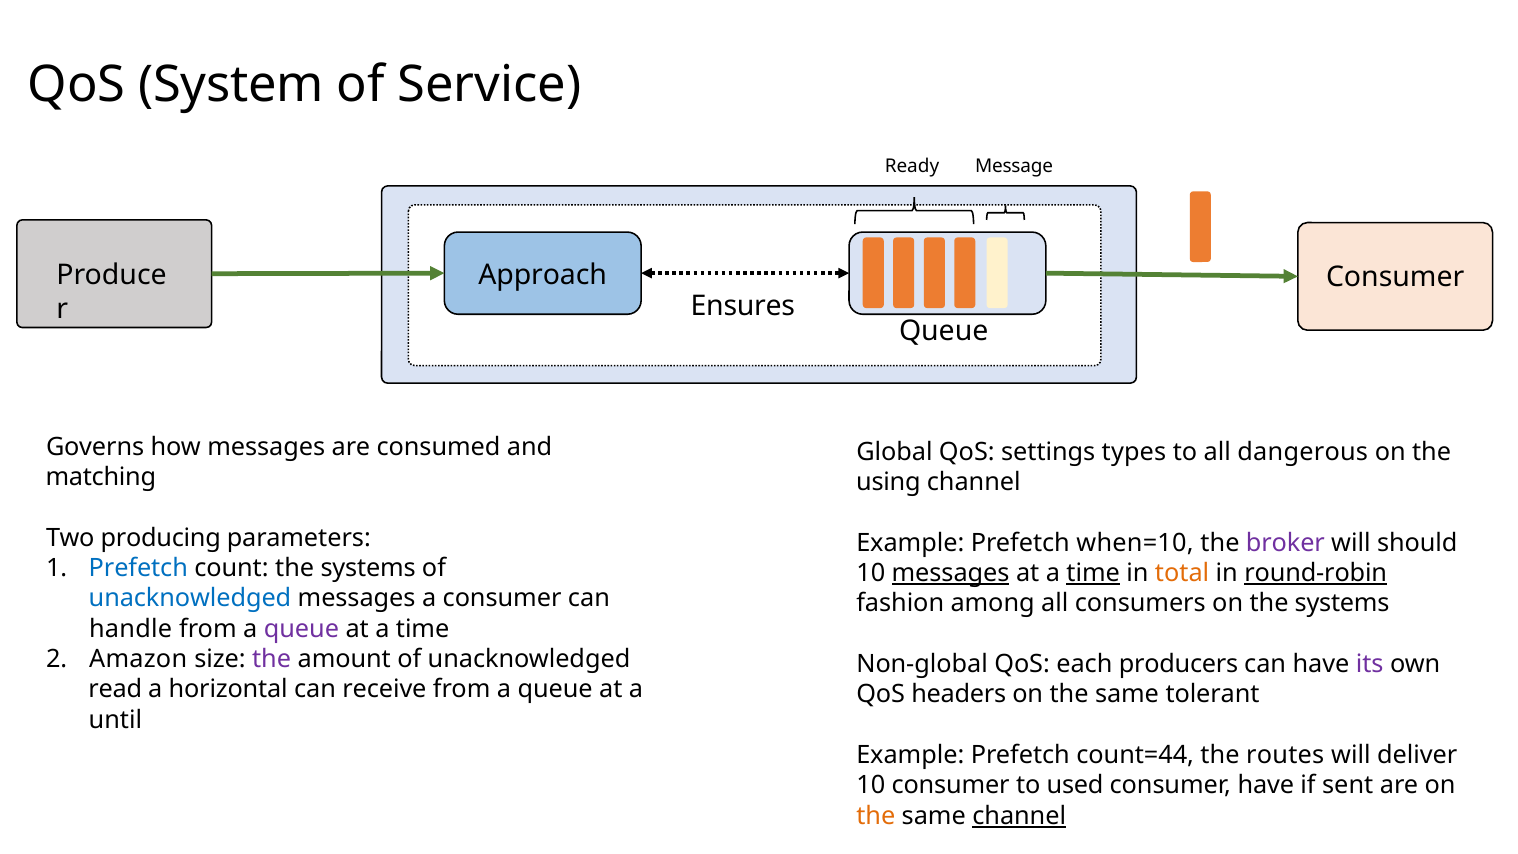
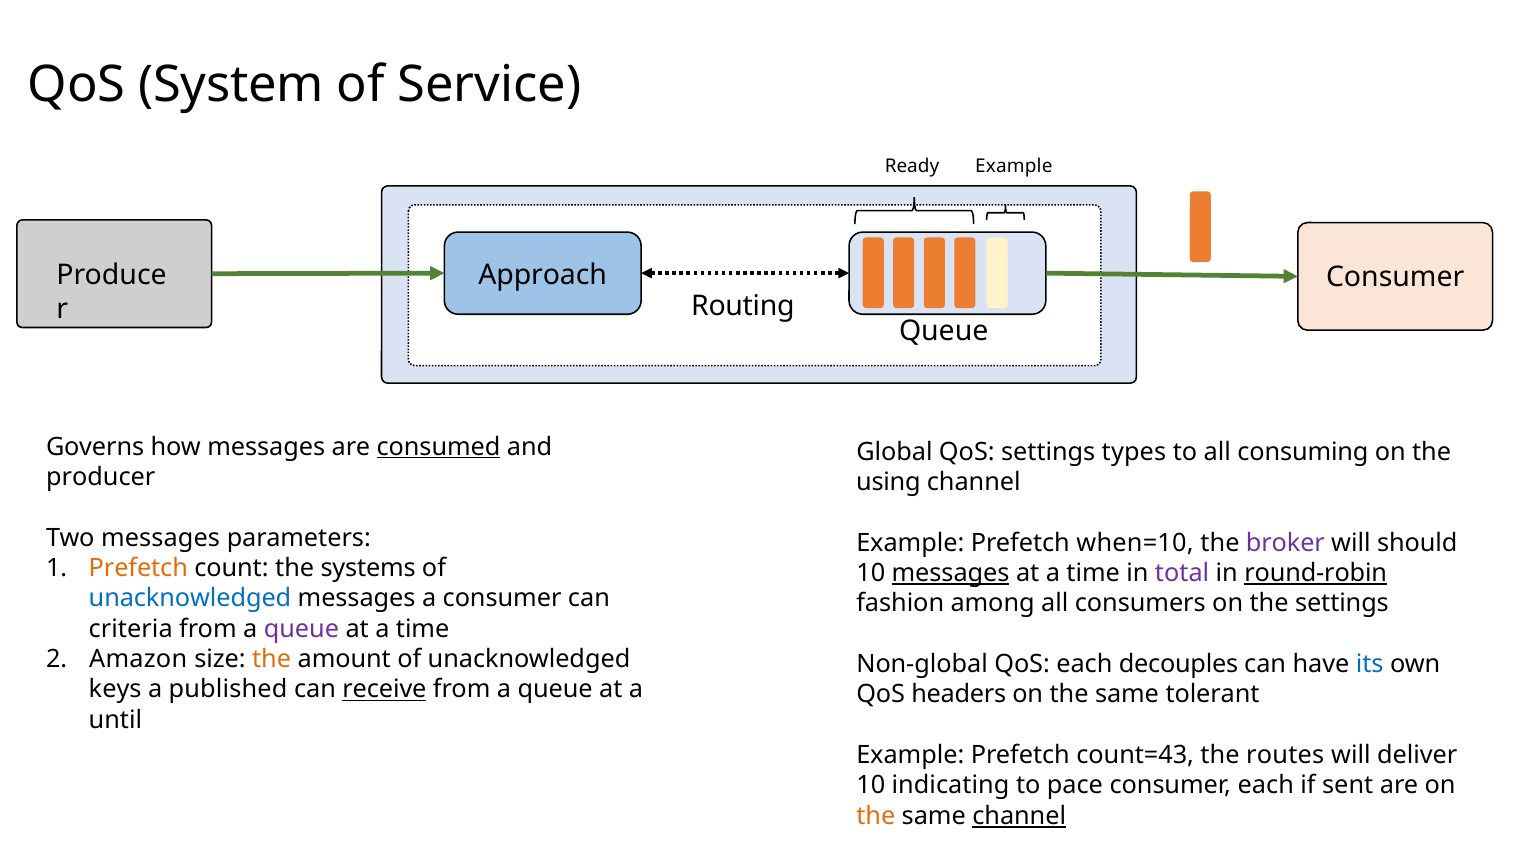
Ready Message: Message -> Example (1014, 166)
Ensures: Ensures -> Routing (743, 306)
consumed underline: none -> present (438, 447)
dangerous: dangerous -> consuming (1303, 452)
matching: matching -> producer (101, 477)
Two producing: producing -> messages (161, 538)
Prefetch colour: blue -> orange (138, 568)
time underline: present -> none (1093, 573)
total colour: orange -> purple (1182, 573)
on the systems: systems -> settings (1342, 603)
handle: handle -> criteria (131, 629)
the colour: purple -> orange (272, 659)
producers: producers -> decouples (1179, 664)
its colour: purple -> blue (1370, 664)
read: read -> keys (115, 689)
horizontal: horizontal -> published (228, 689)
receive underline: none -> present (384, 689)
count=44: count=44 -> count=43 (1135, 755)
10 consumer: consumer -> indicating (951, 785)
used: used -> pace (1075, 785)
consumer have: have -> each (1266, 785)
